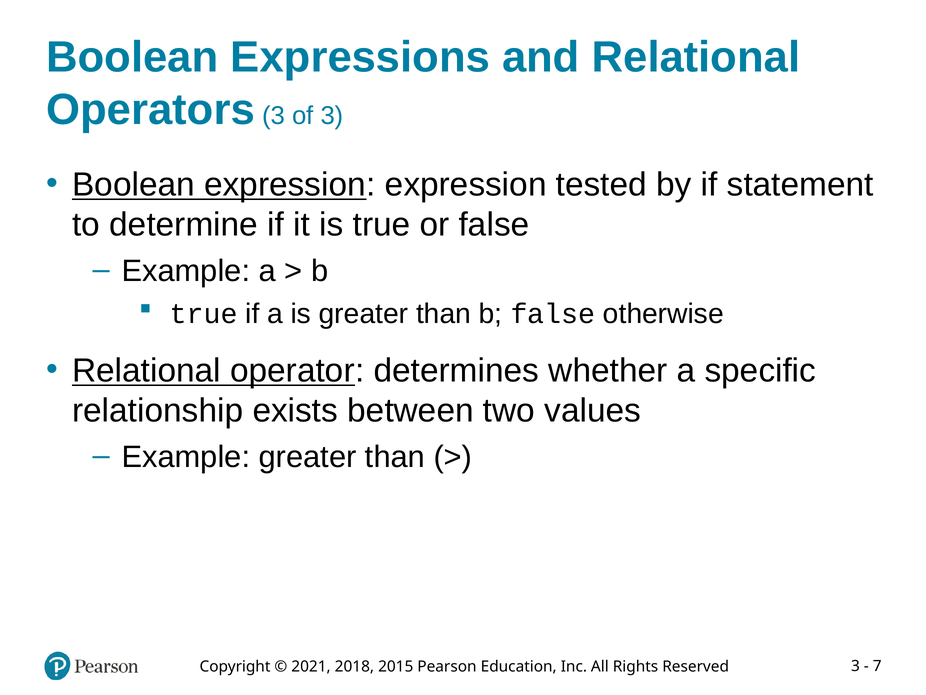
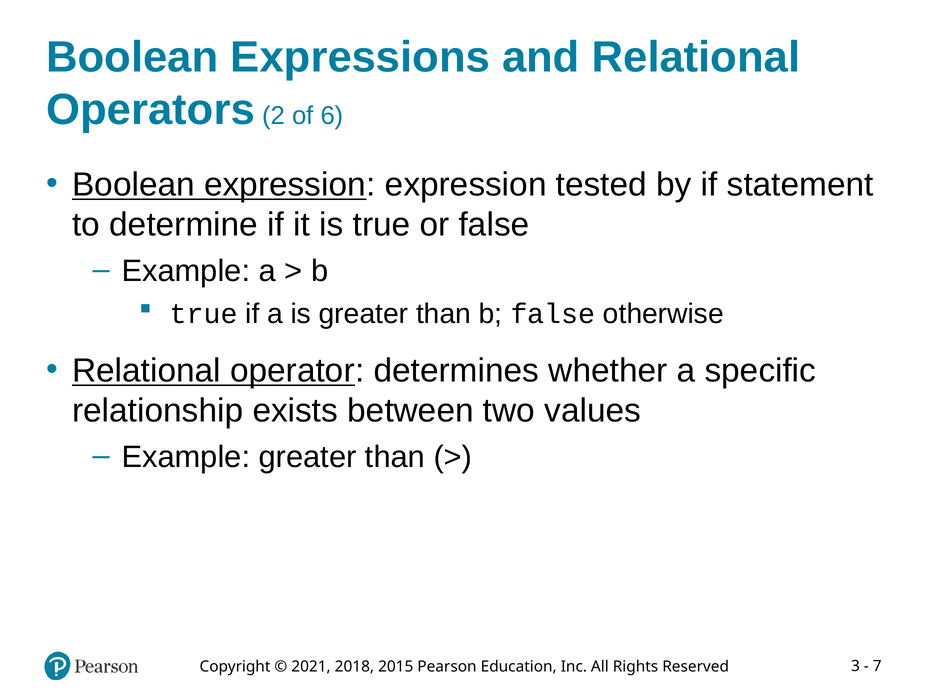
Operators 3: 3 -> 2 (273, 116)
of 3: 3 -> 6 (332, 116)
